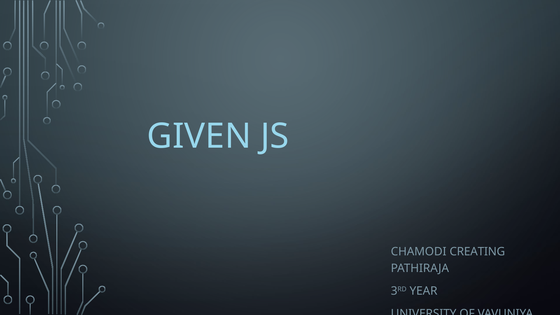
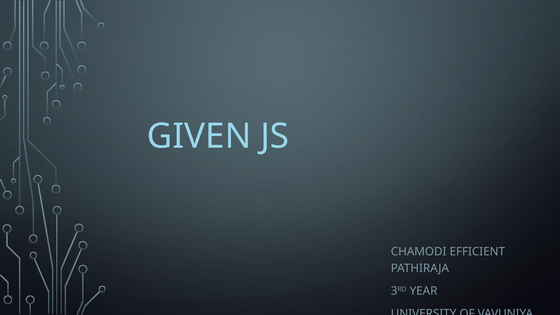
CREATING: CREATING -> EFFICIENT (477, 252)
